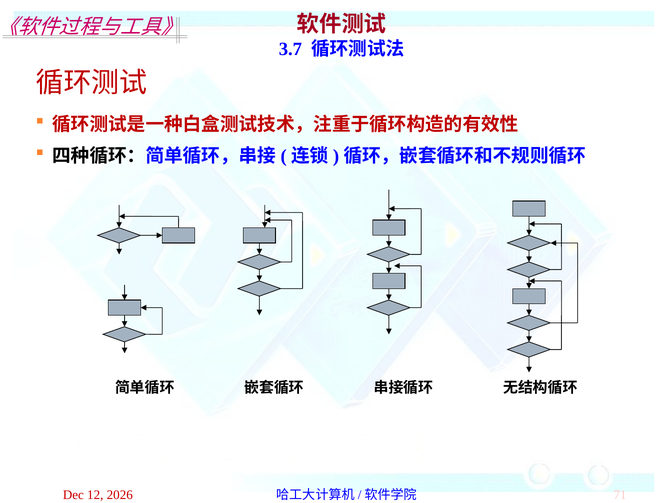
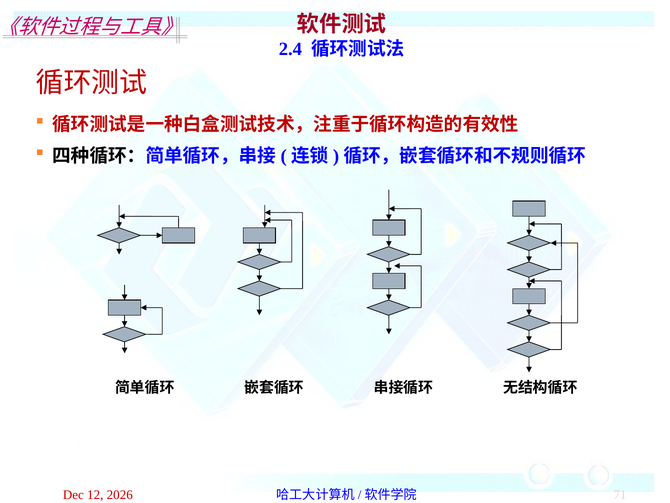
3.7: 3.7 -> 2.4 (290, 49)
